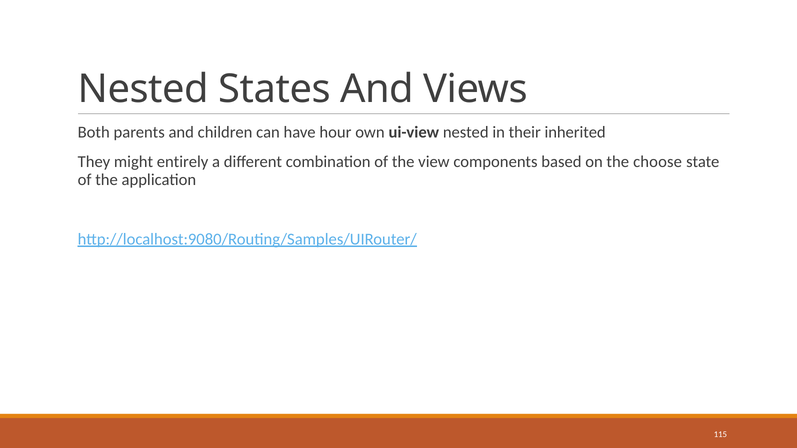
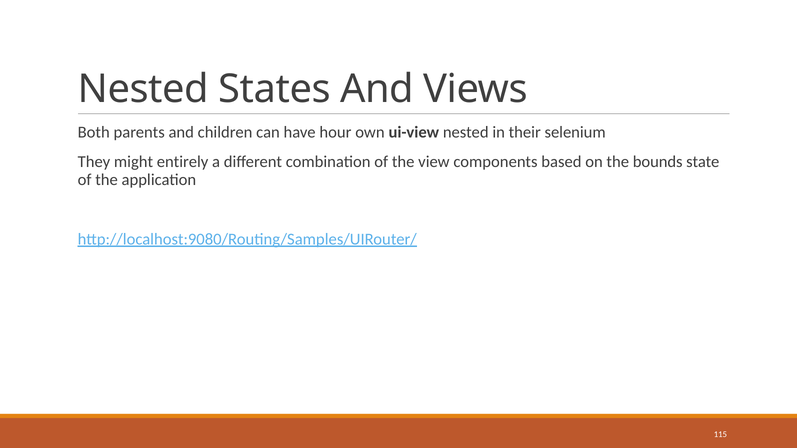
inherited: inherited -> selenium (575, 133)
choose: choose -> bounds (658, 162)
